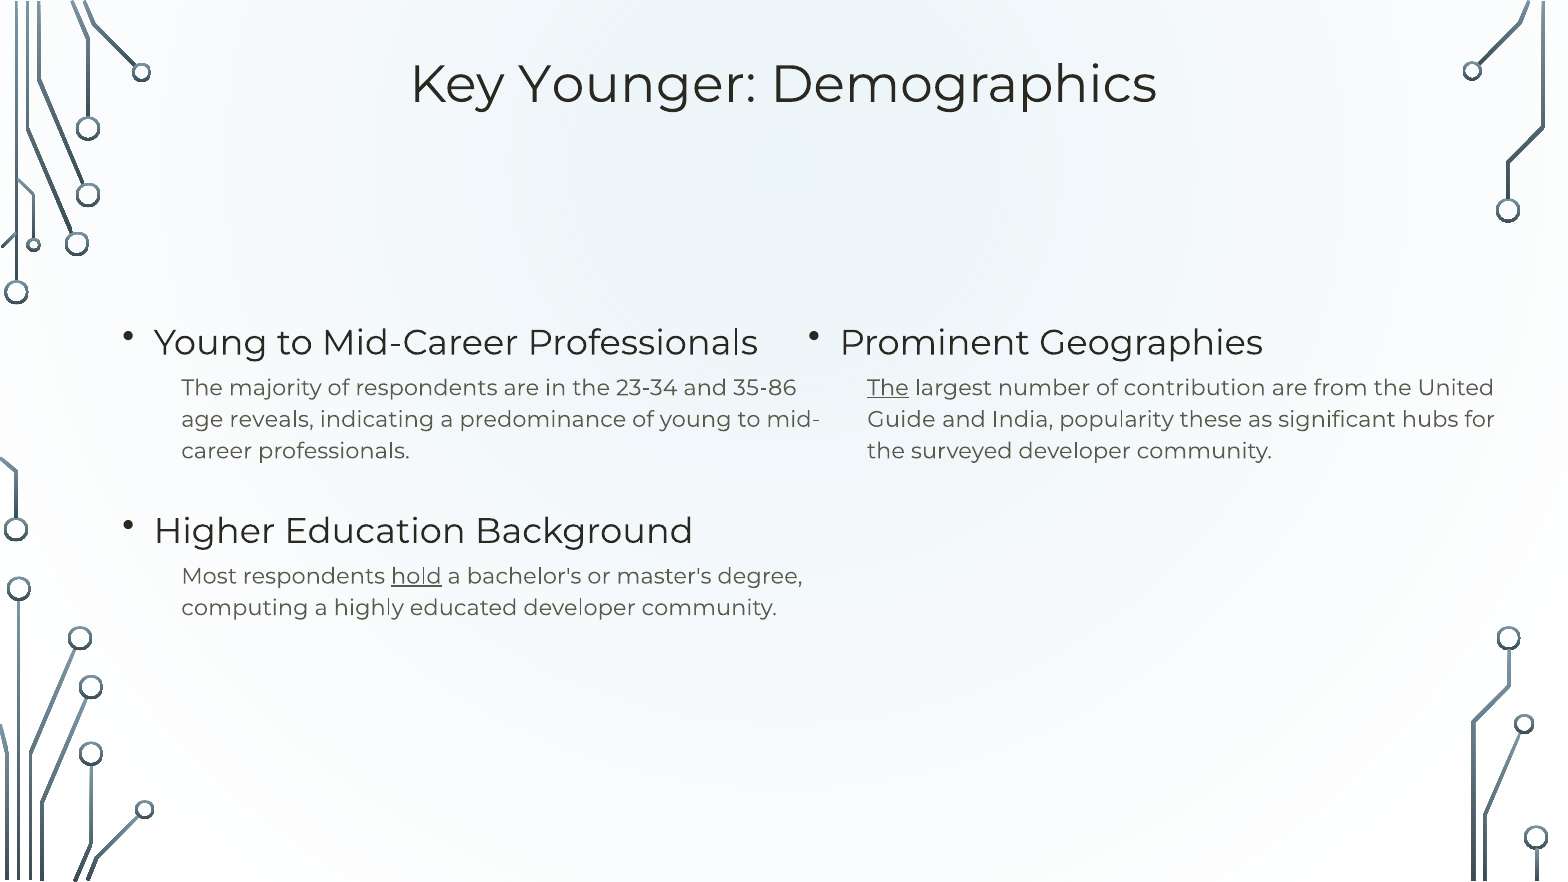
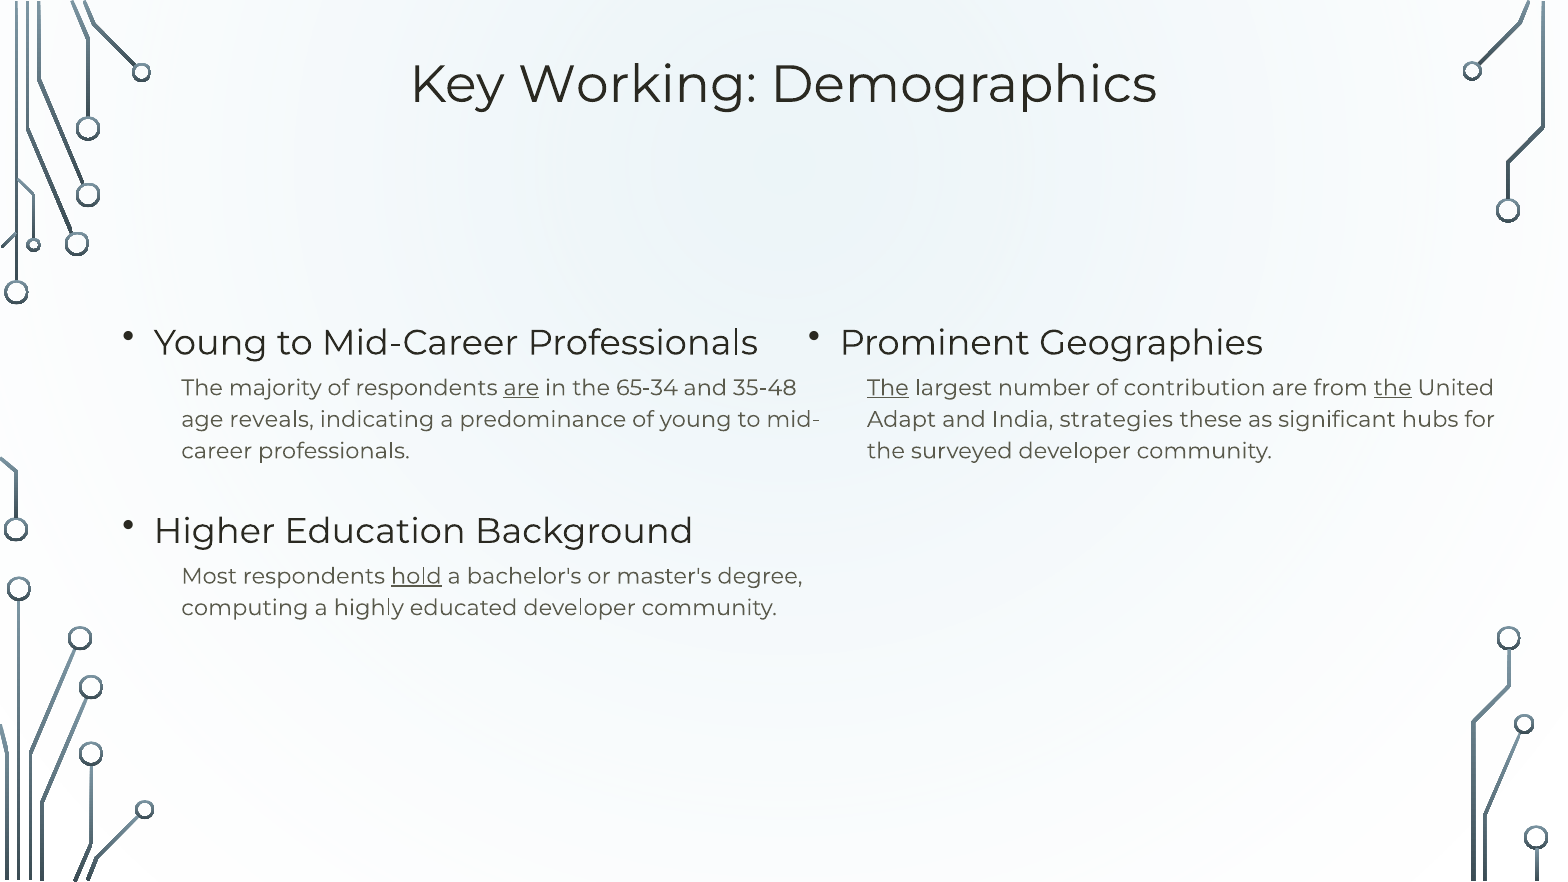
Younger: Younger -> Working (637, 85)
are underline: none -> present (521, 388)
23-34: 23-34 -> 65-34 (647, 388)
35-86: 35-86 -> 35-48 (765, 388)
the underline: none -> present (1393, 388)
Guide: Guide -> Adapt (902, 419)
popularity: popularity -> strategies (1116, 419)
